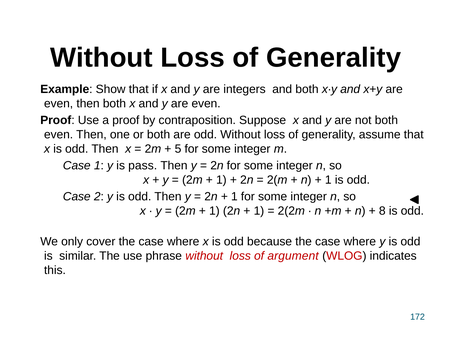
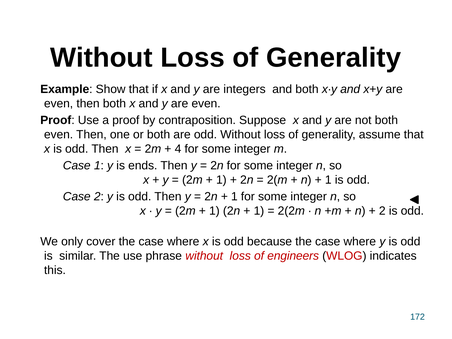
5: 5 -> 4 (178, 149)
pass: pass -> ends (143, 166)
8: 8 -> 2 (382, 211)
argument: argument -> engineers (293, 256)
